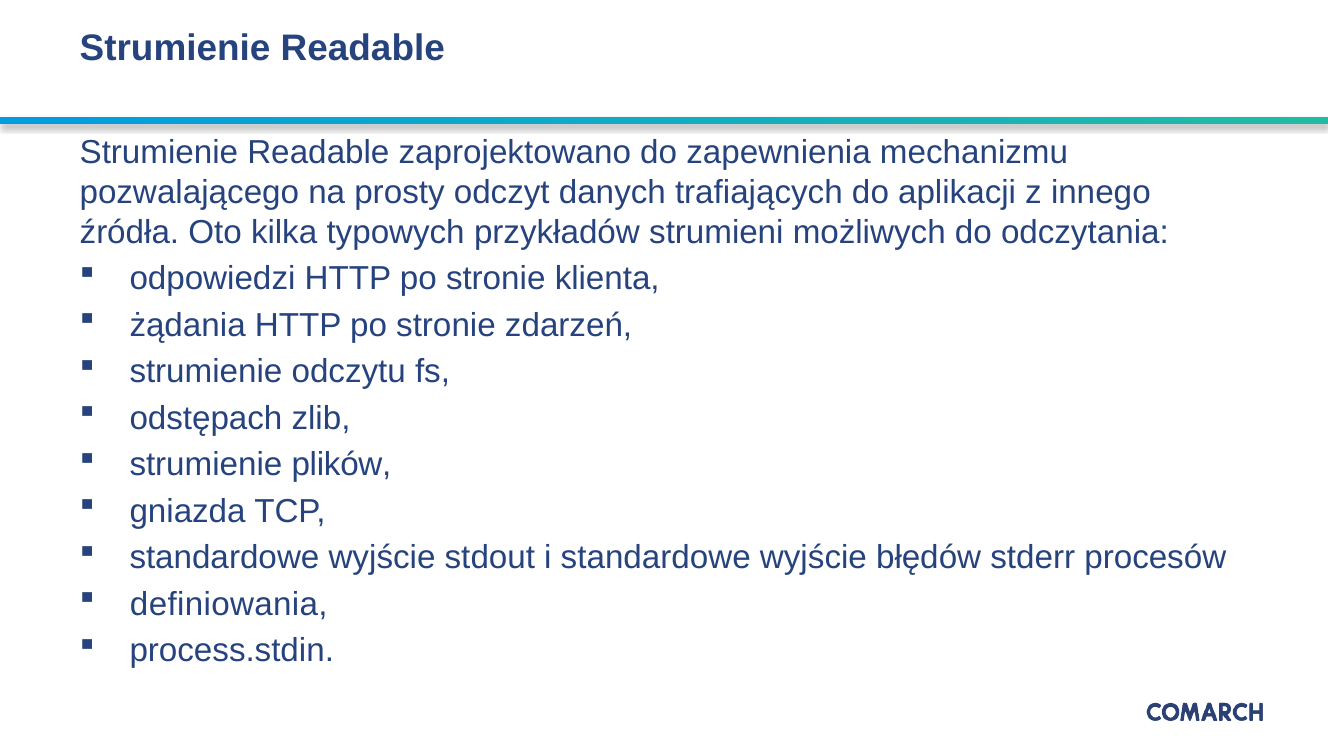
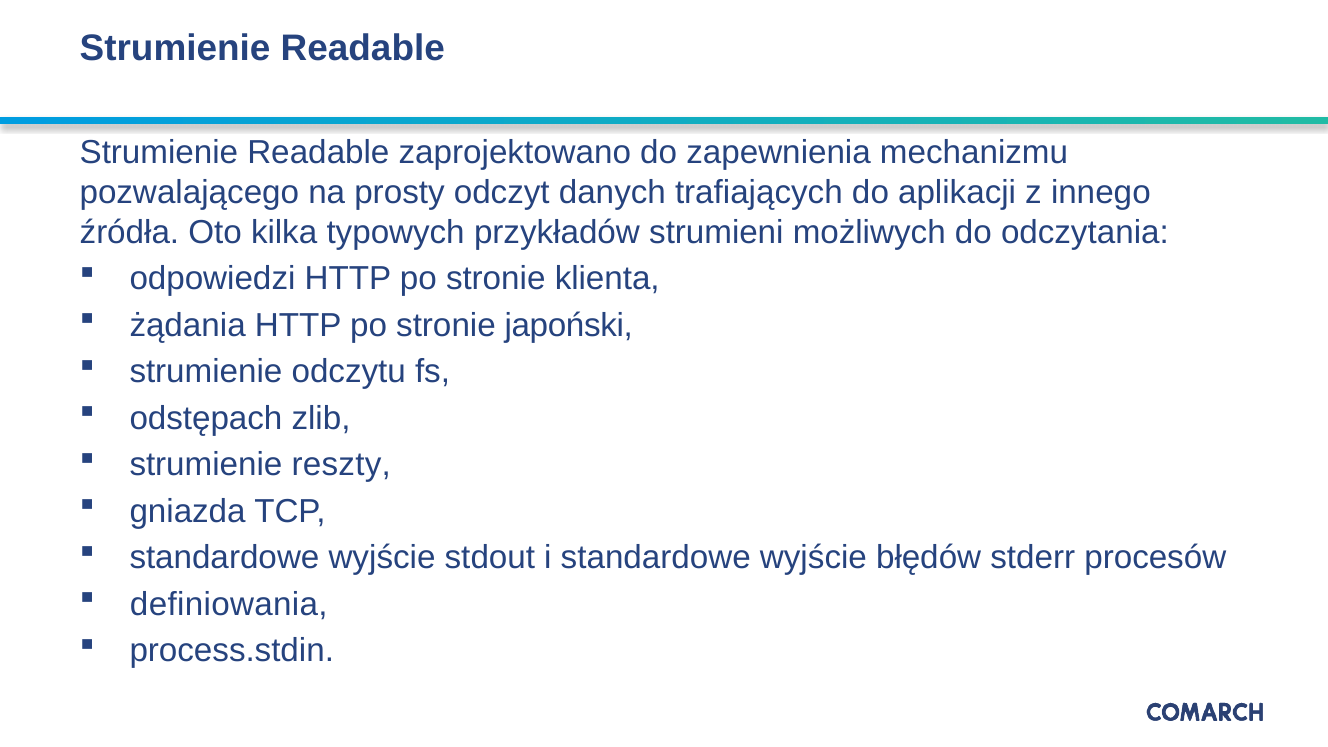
zdarzeń: zdarzeń -> japoński (569, 325)
plików: plików -> reszty (341, 465)
